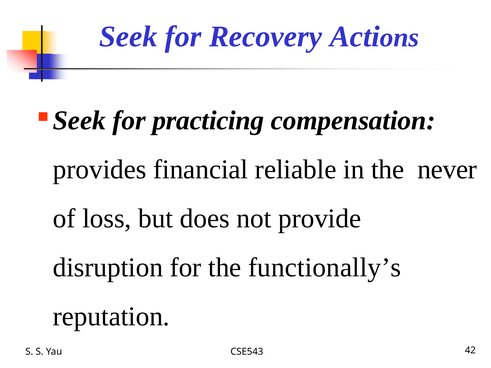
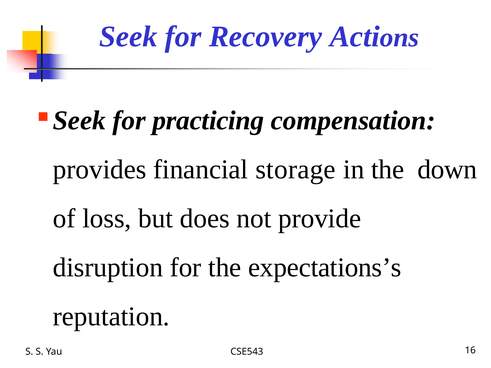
reliable: reliable -> storage (296, 170)
never: never -> down (447, 170)
functionally’s: functionally’s -> expectations’s (325, 268)
42: 42 -> 16 (470, 351)
